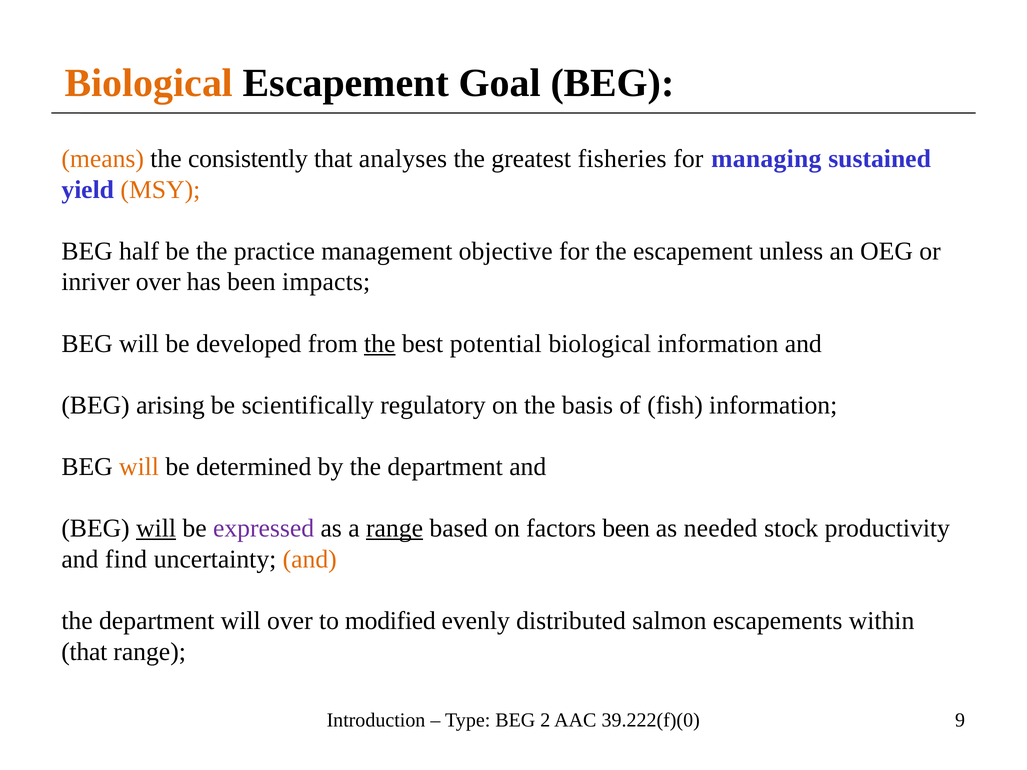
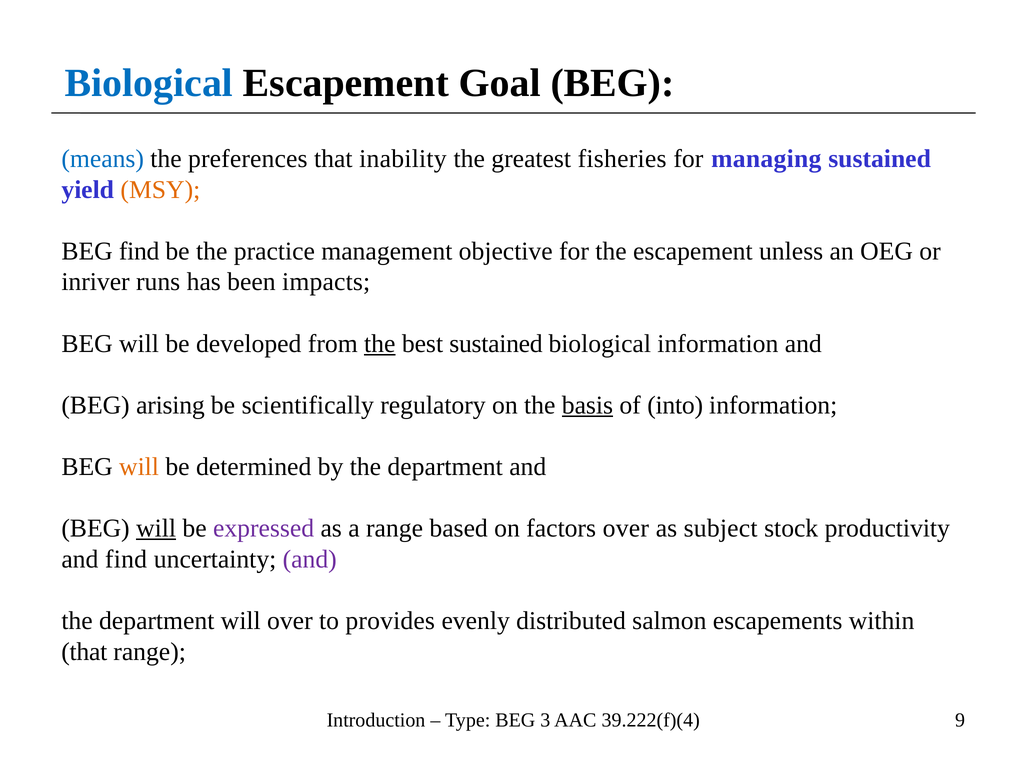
Biological colour: orange -> blue (149, 83)
means colour: orange -> blue (103, 159)
consistently: consistently -> preferences (248, 159)
analyses: analyses -> inability (403, 159)
BEG half: half -> find (139, 251)
inriver over: over -> runs (158, 282)
best potential: potential -> sustained (496, 344)
basis underline: none -> present (587, 405)
fish: fish -> into (675, 405)
range underline: present -> none (395, 529)
factors been: been -> over (626, 529)
needed: needed -> subject (721, 529)
and colour: orange -> purple (310, 559)
modified: modified -> provides (390, 621)
2: 2 -> 3 (545, 720)
39.222(f)(0: 39.222(f)(0 -> 39.222(f)(4 (651, 720)
